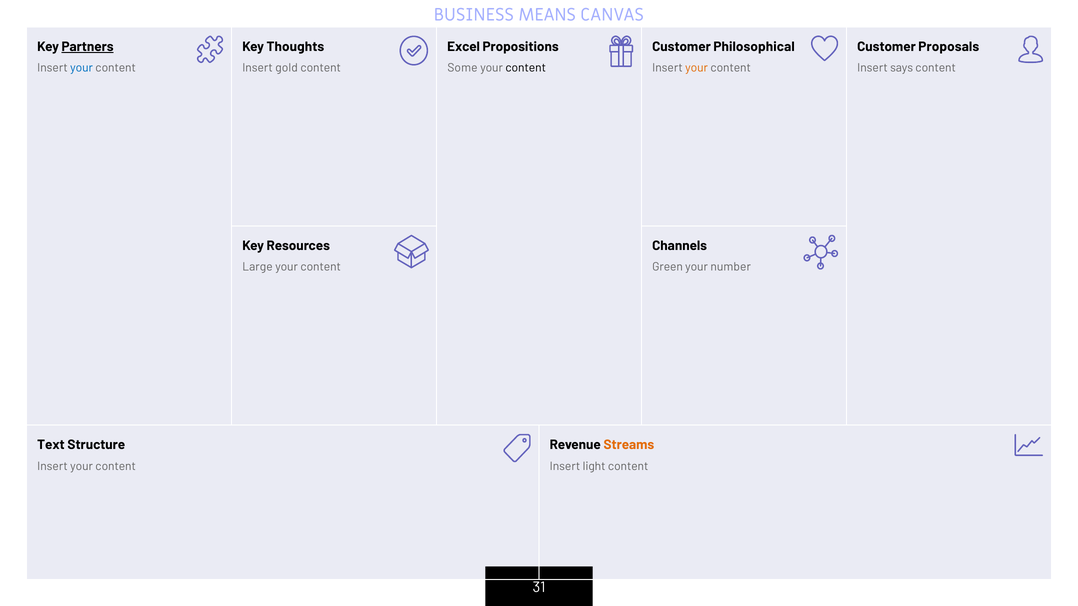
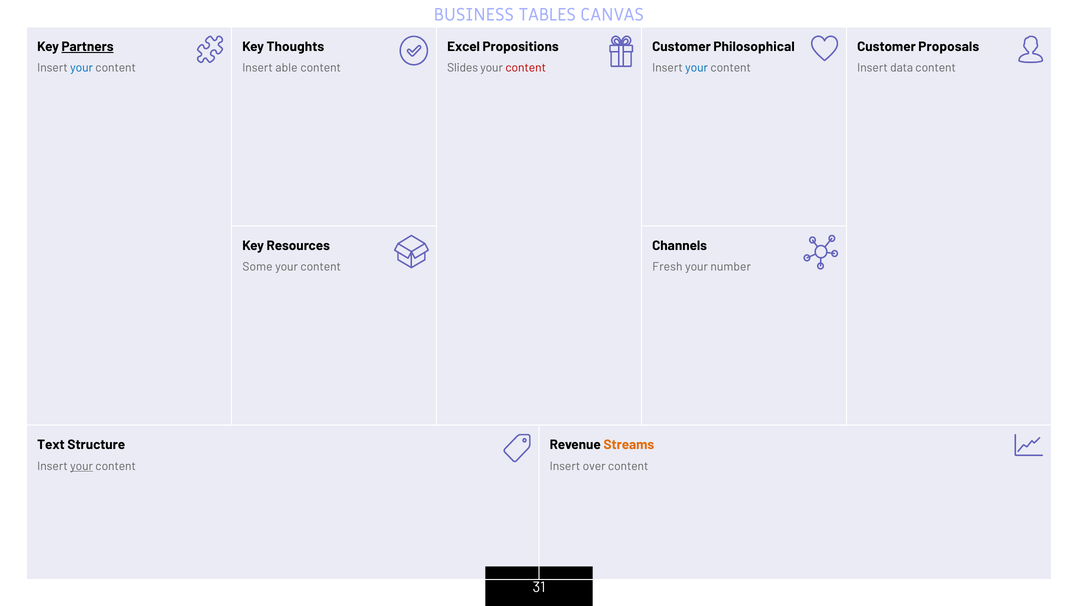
MEANS: MEANS -> TABLES (547, 15)
gold: gold -> able (287, 68)
Some: Some -> Slides (463, 68)
content colour: black -> red (526, 68)
your colour: orange -> blue (697, 68)
says: says -> data (902, 68)
Large: Large -> Some (257, 267)
Green: Green -> Fresh (667, 267)
your underline: none -> present (82, 466)
light: light -> over (594, 466)
